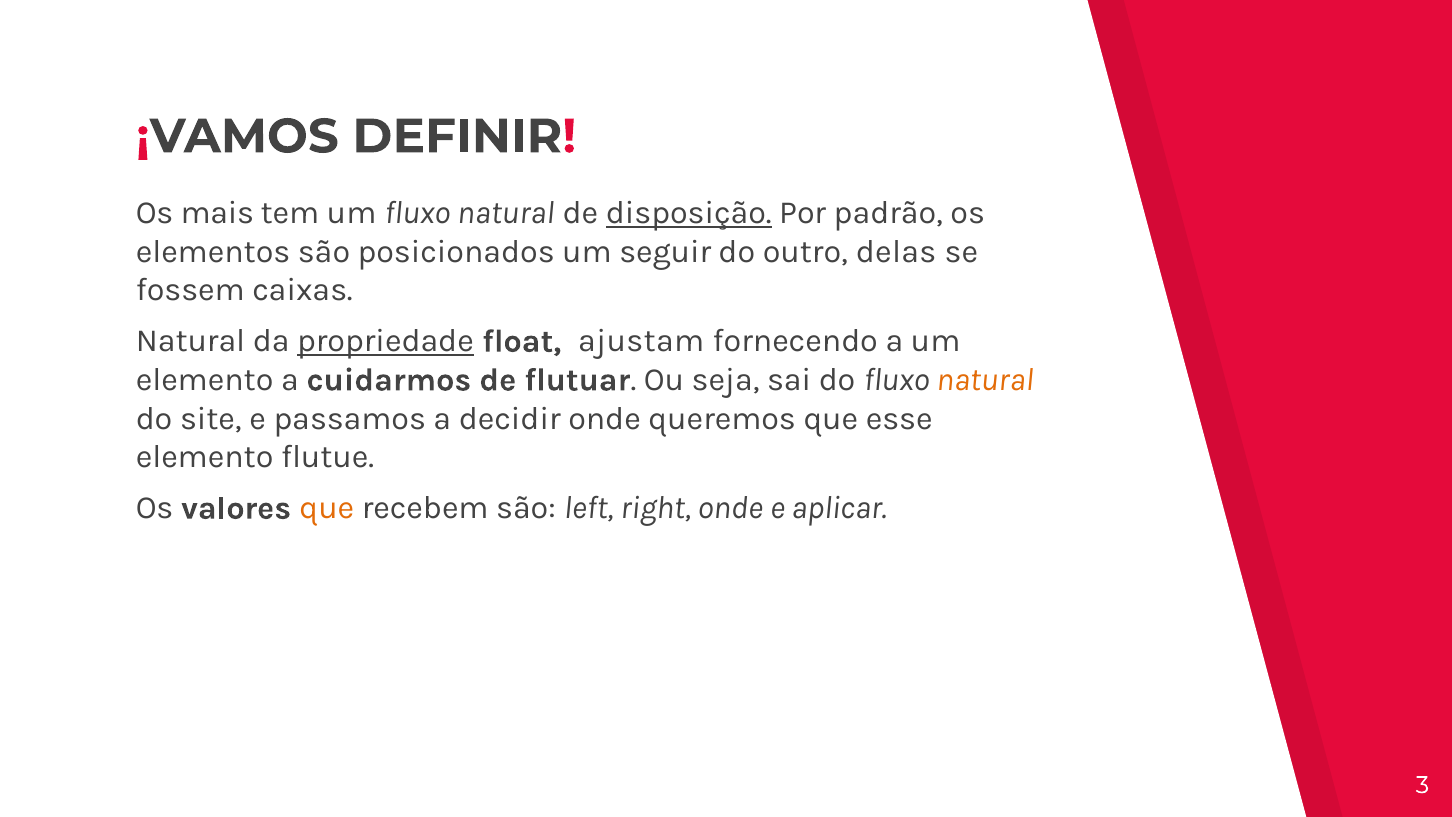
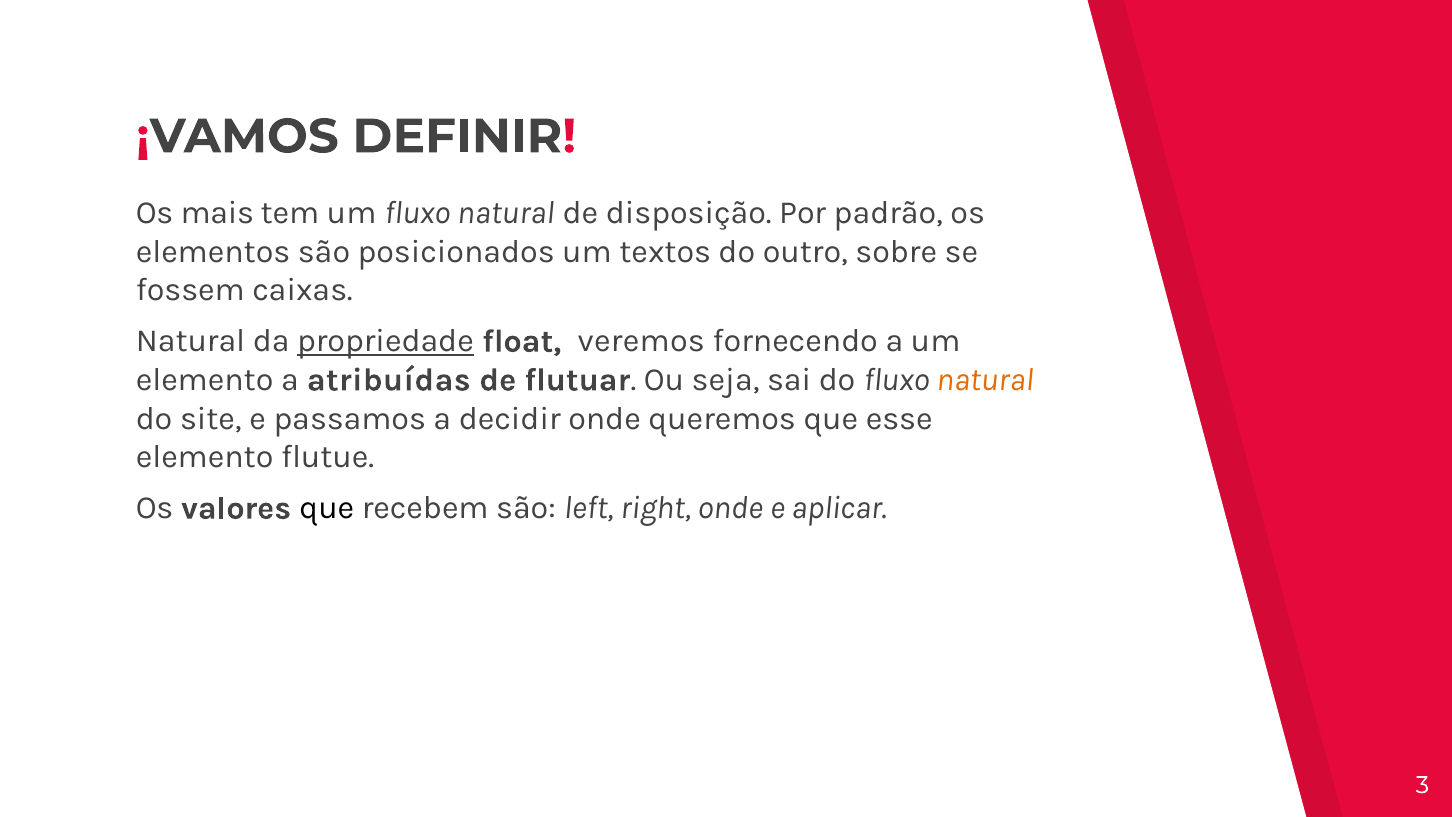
disposição underline: present -> none (689, 213)
seguir: seguir -> textos (665, 251)
delas: delas -> sobre (896, 251)
ajustam: ajustam -> veremos (641, 341)
cuidarmos: cuidarmos -> atribuídas (389, 380)
que colour: orange -> black (327, 508)
